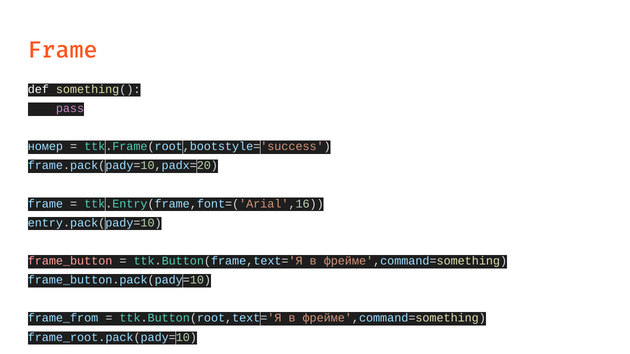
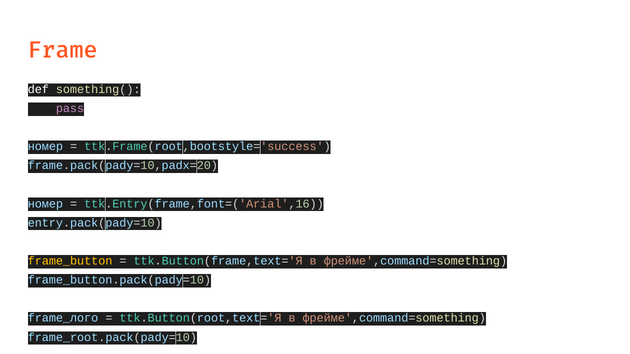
frame: frame -> номер (45, 204)
frame_button colour: pink -> yellow (70, 261)
frame_from: frame_from -> frame_лого (63, 318)
